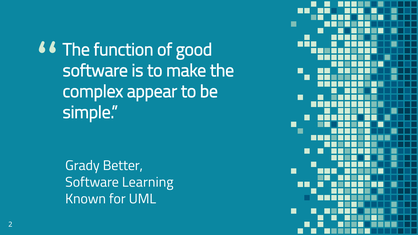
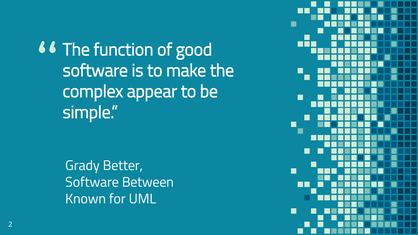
Learning: Learning -> Between (148, 182)
